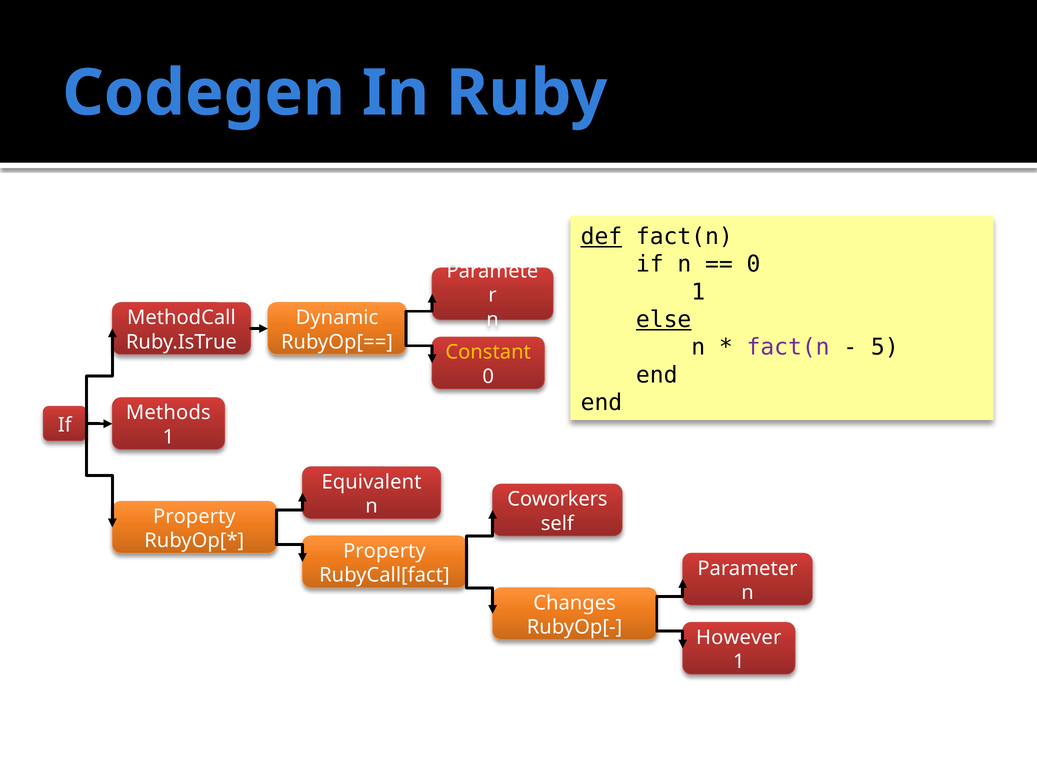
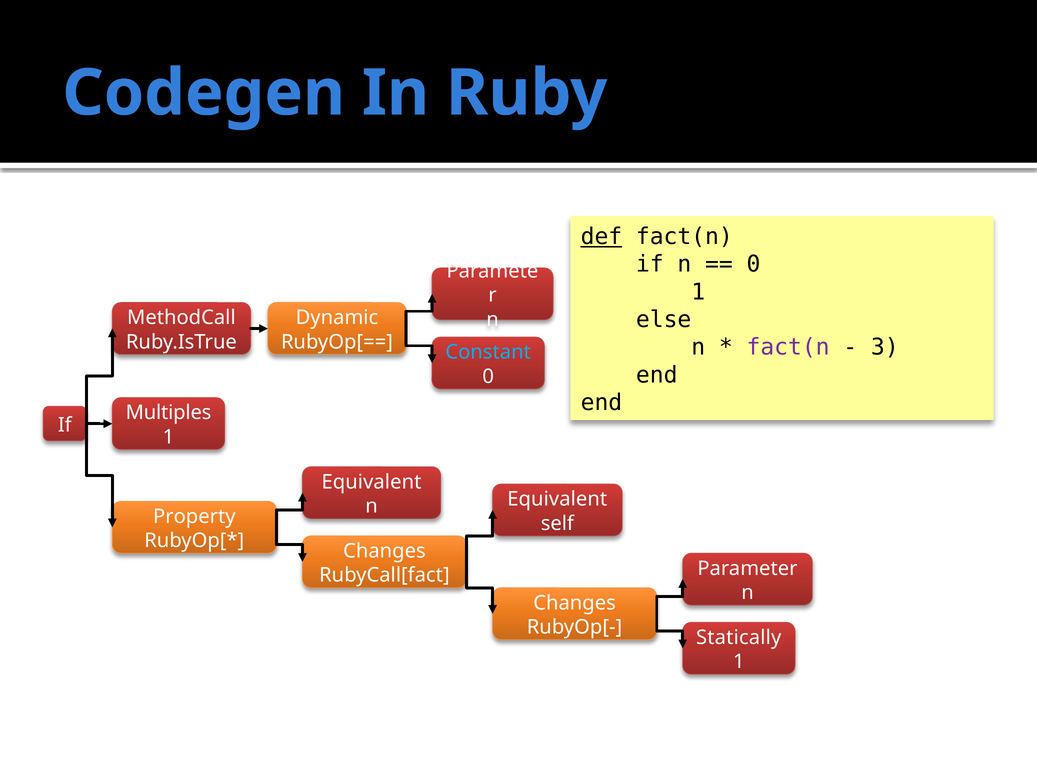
else underline: present -> none (664, 320)
5: 5 -> 3 (885, 347)
Constant colour: yellow -> light blue (488, 352)
Methods: Methods -> Multiples (169, 413)
Coworkers: Coworkers -> Equivalent (557, 499)
Property: Property -> Changes (384, 551)
However: However -> Statically (739, 637)
